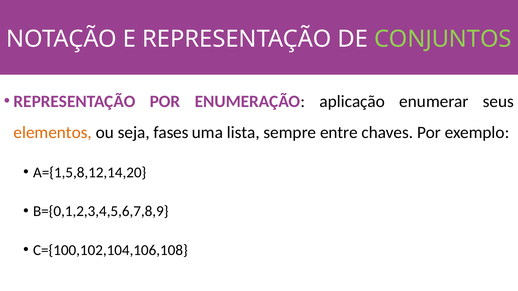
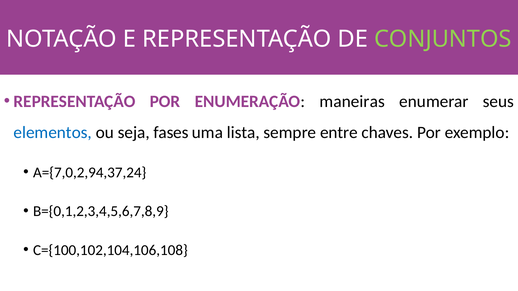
aplicação: aplicação -> maneiras (352, 101)
elementos colour: orange -> blue (53, 133)
A={1,5,8,12,14,20: A={1,5,8,12,14,20 -> A={7,0,2,94,37,24 (90, 173)
